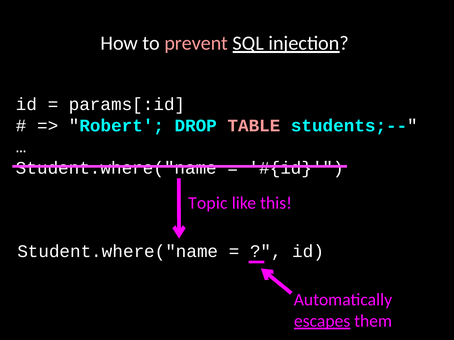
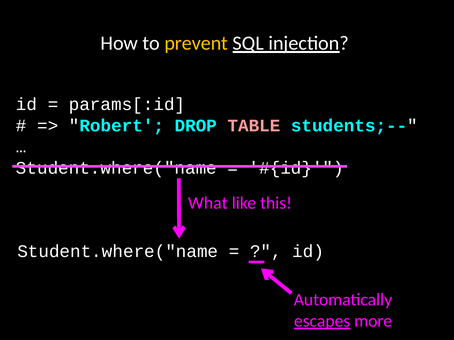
prevent colour: pink -> yellow (196, 43)
Topic: Topic -> What (208, 203)
them: them -> more (373, 321)
